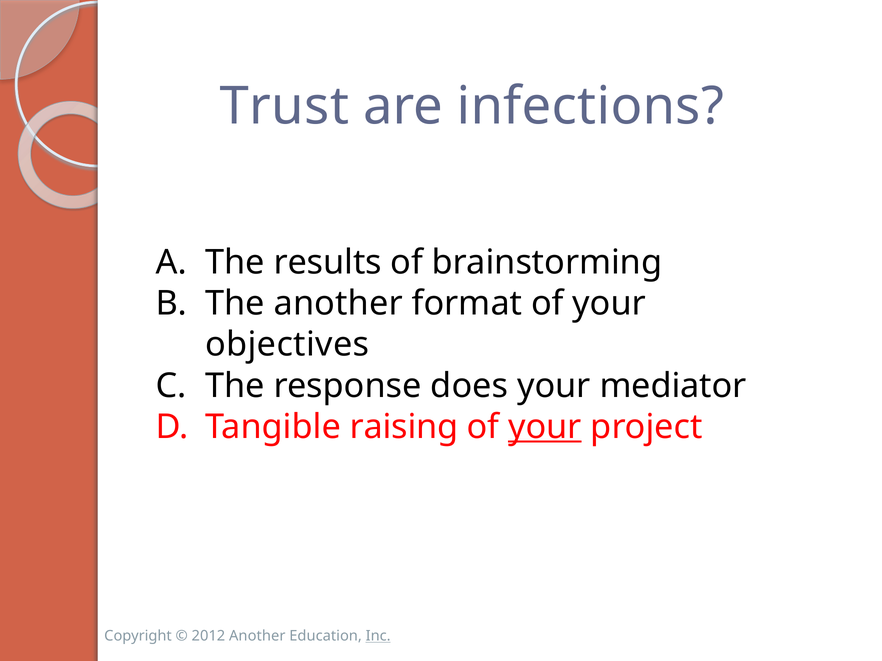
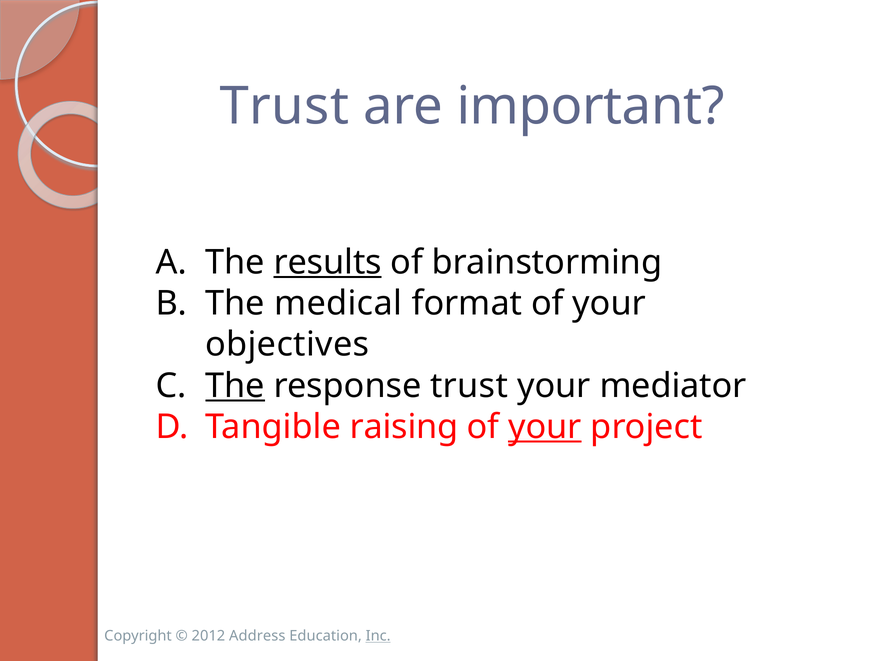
infections: infections -> important (591, 107)
results underline: none -> present (328, 262)
The another: another -> medical (338, 304)
The underline: none -> present (235, 386)
response does: does -> trust (469, 386)
2012 Another: Another -> Address (257, 636)
